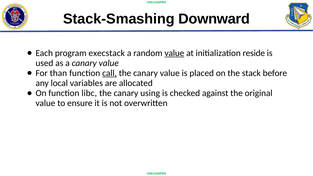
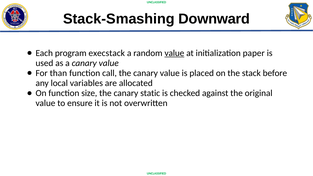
reside: reside -> paper (254, 53)
call underline: present -> none (110, 73)
libc: libc -> size (89, 93)
using: using -> static (150, 93)
